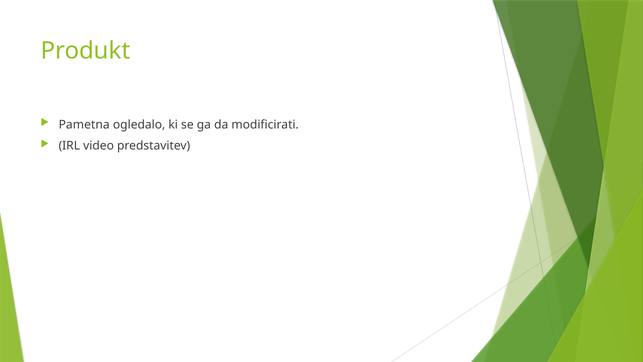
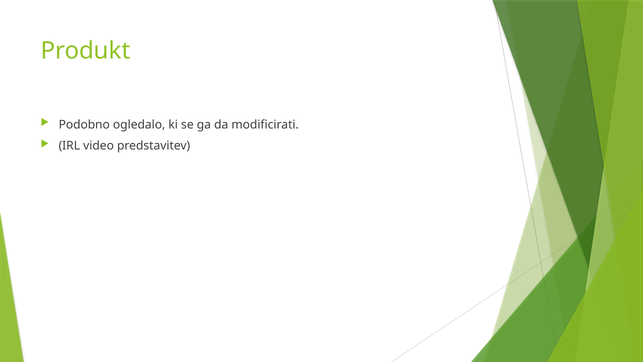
Pametna: Pametna -> Podobno (84, 124)
